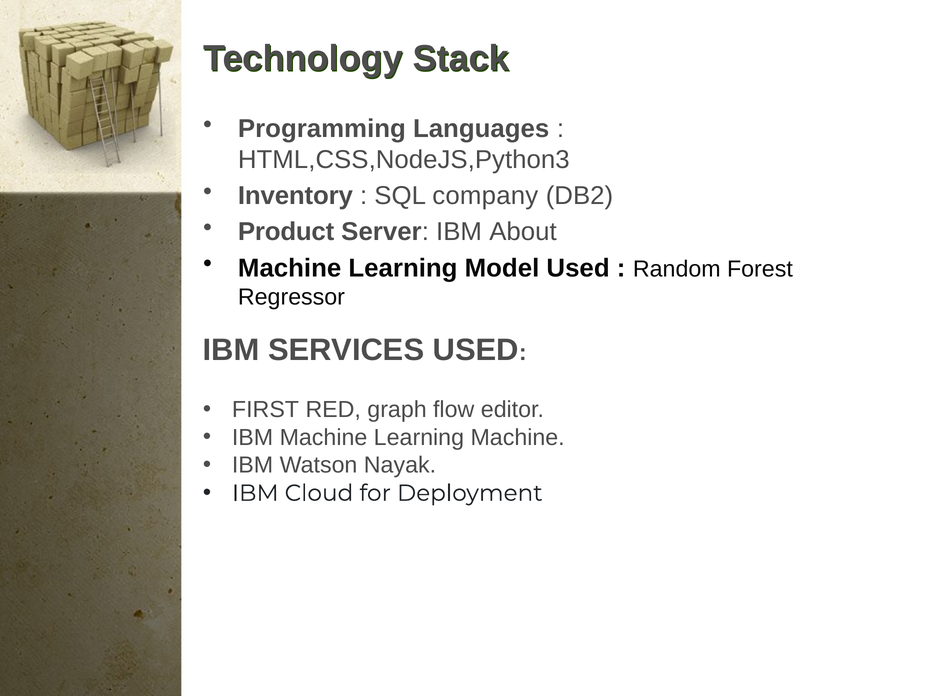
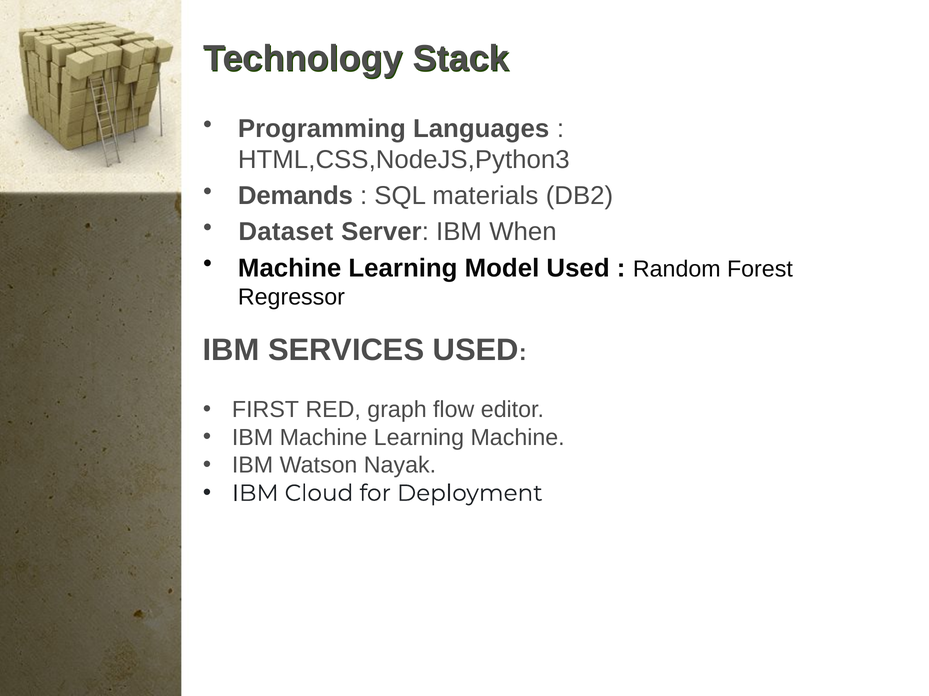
Inventory: Inventory -> Demands (295, 196)
company: company -> materials (485, 196)
Product: Product -> Dataset (286, 232)
About: About -> When (523, 232)
